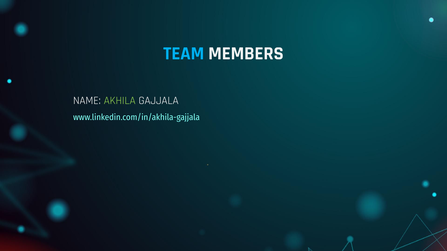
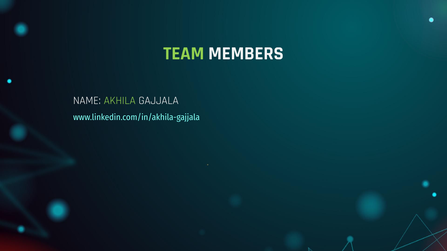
TEAM colour: light blue -> light green (184, 54)
